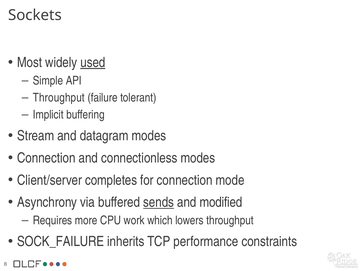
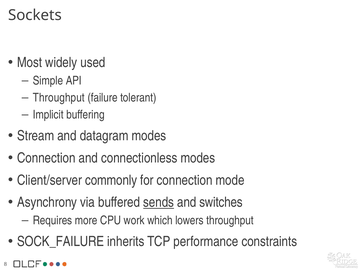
used underline: present -> none (93, 63)
completes: completes -> commonly (111, 180)
modified: modified -> switches (221, 203)
